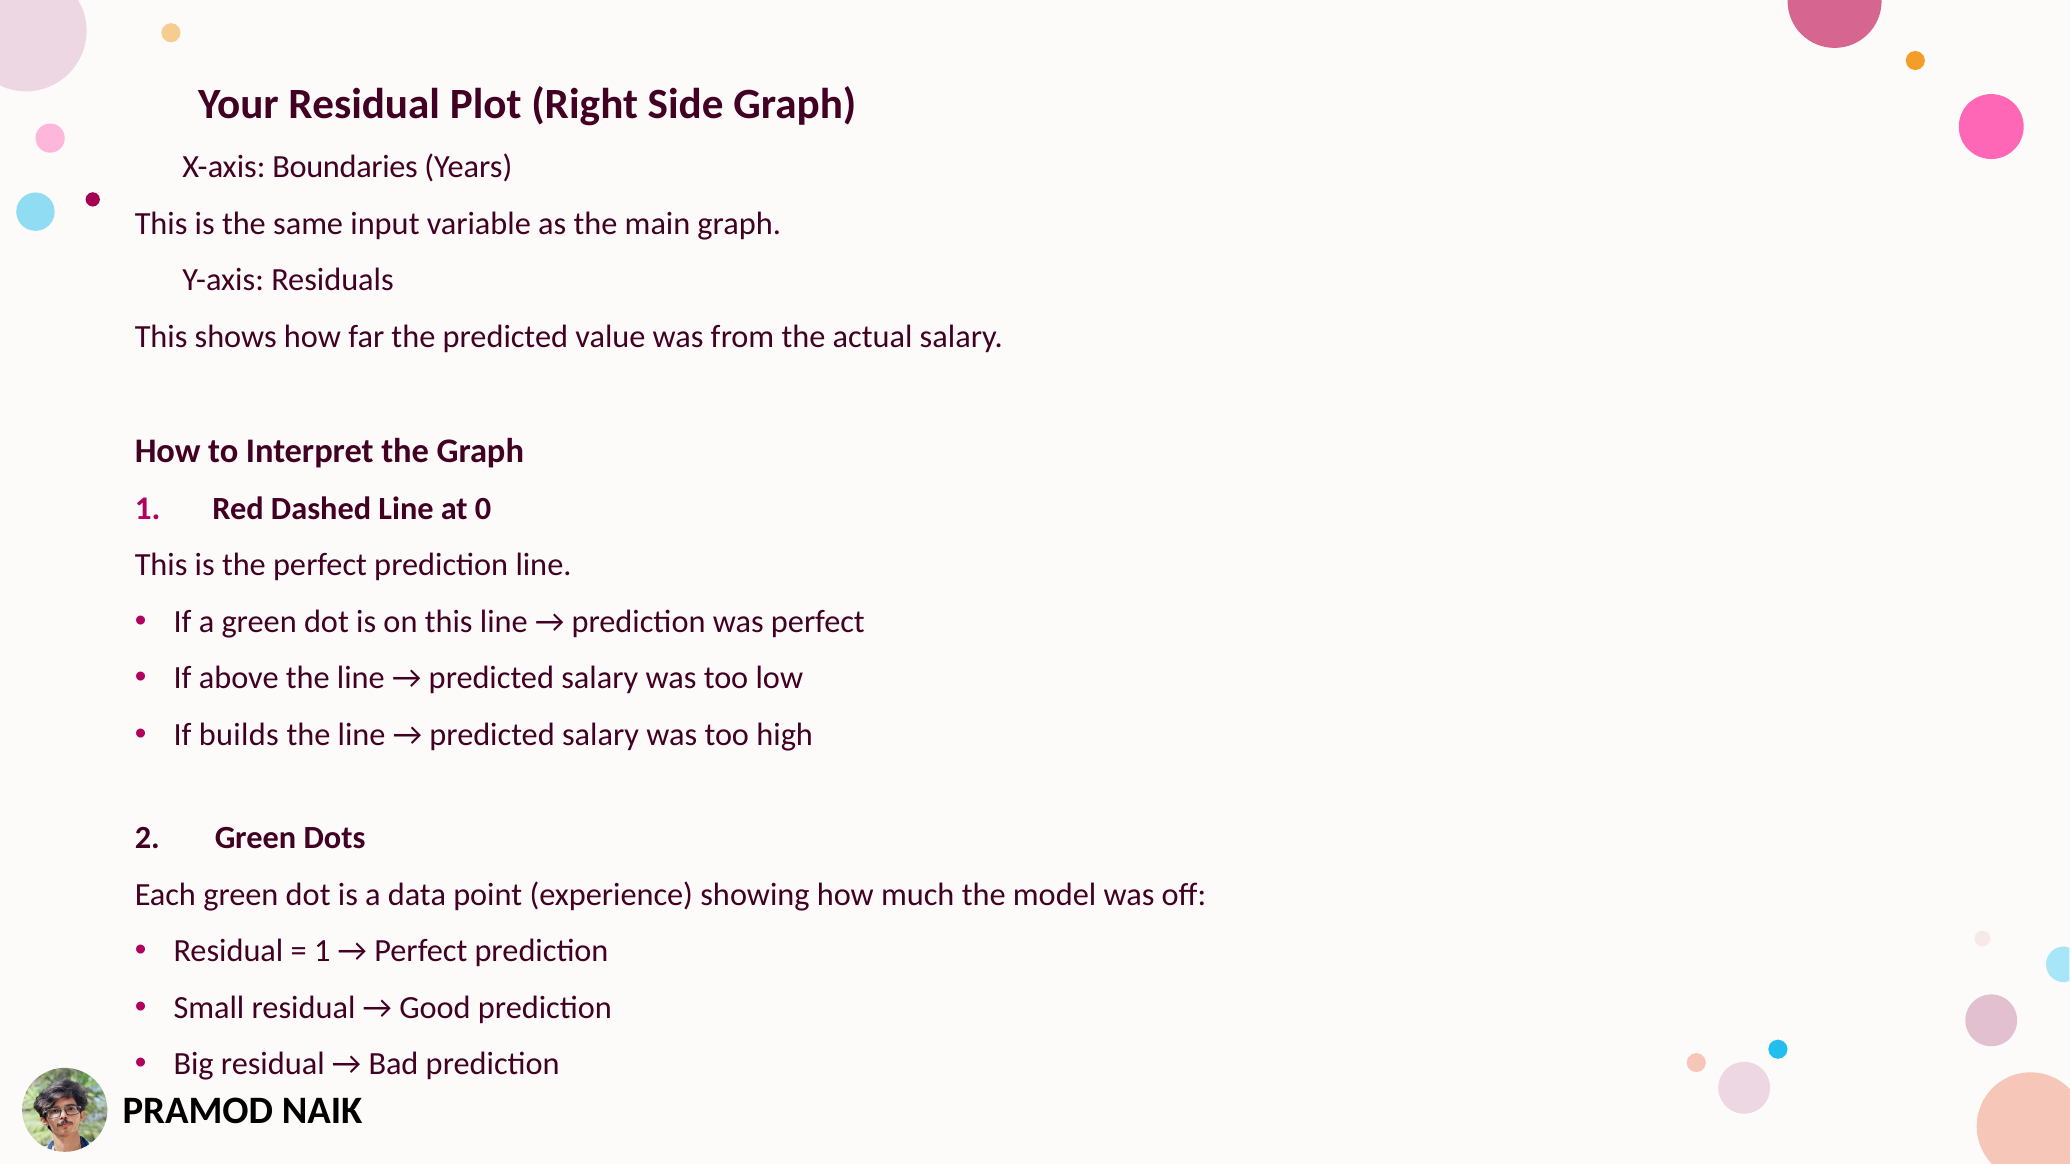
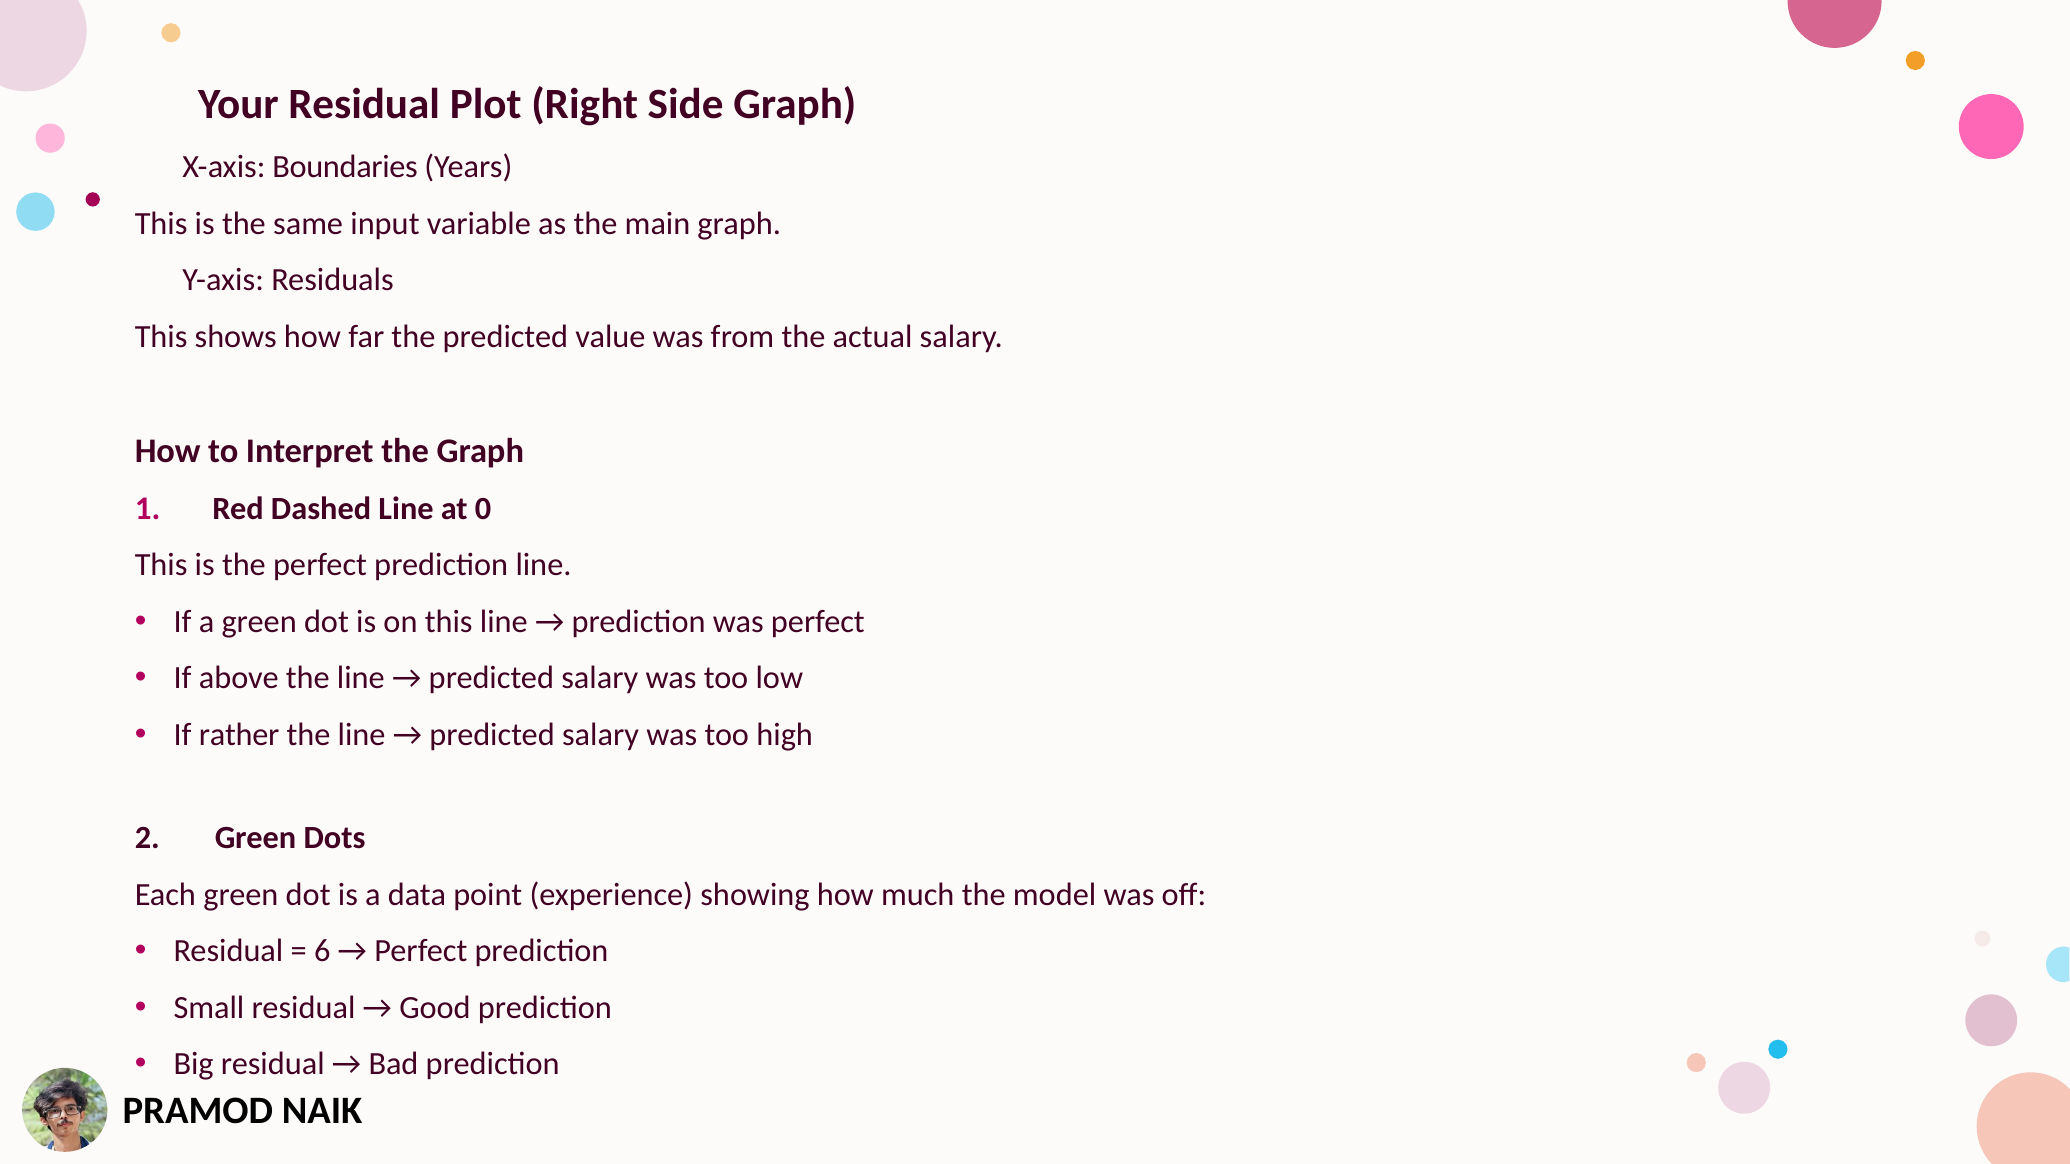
builds: builds -> rather (239, 735)
1: 1 -> 6 (322, 952)
